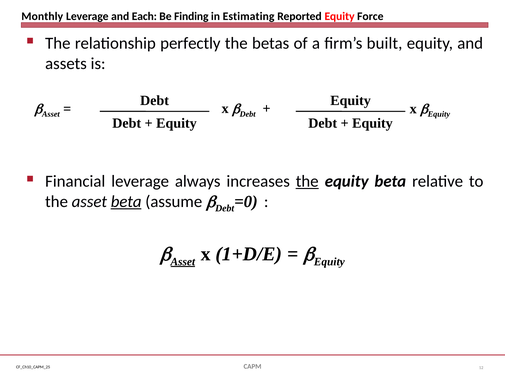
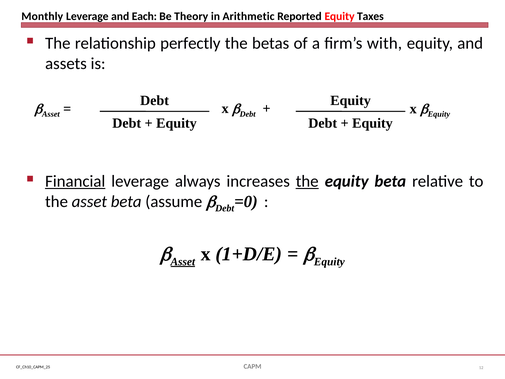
Finding: Finding -> Theory (191, 16)
Estimating: Estimating -> Arithmetic (249, 16)
Force: Force -> Taxes (370, 16)
built: built -> with (384, 43)
Financial underline: none -> present (75, 181)
beta underline: present -> none (126, 201)
